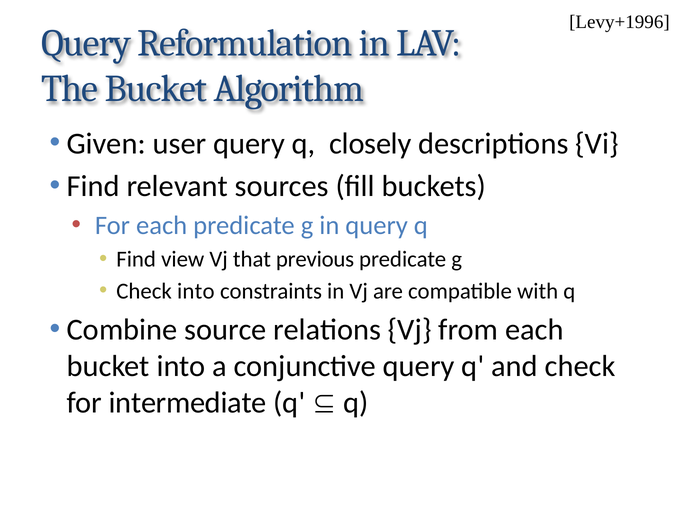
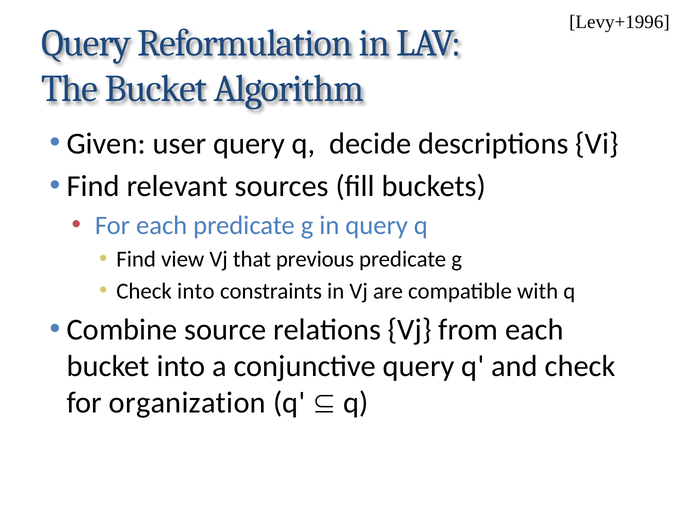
closely: closely -> decide (370, 144)
intermediate: intermediate -> organization (187, 403)
